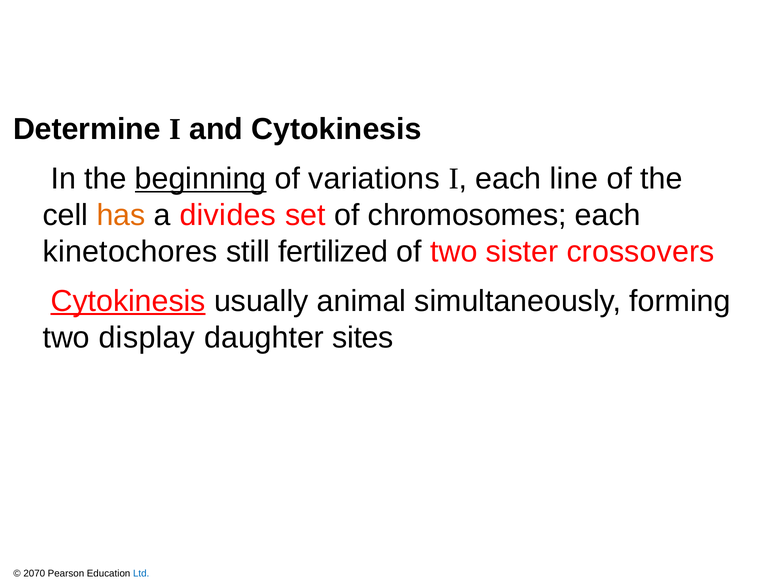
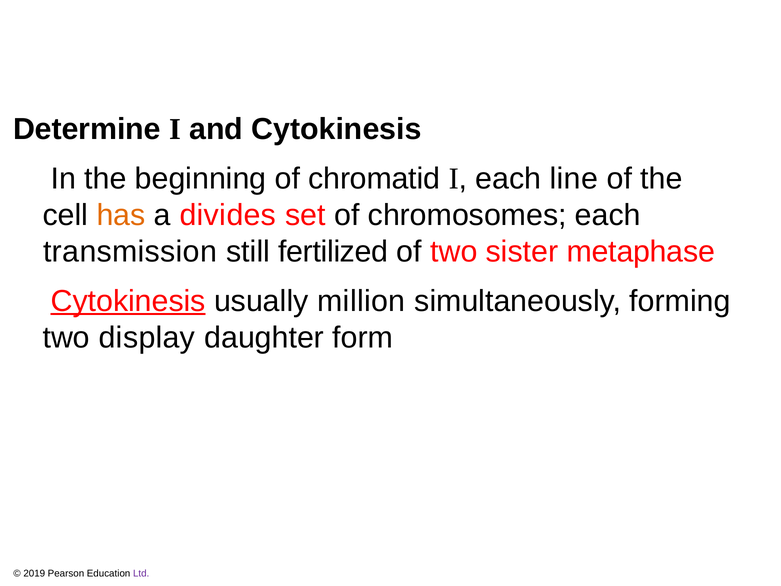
beginning underline: present -> none (201, 179)
variations: variations -> chromatid (374, 179)
kinetochores: kinetochores -> transmission (130, 251)
crossovers: crossovers -> metaphase (641, 251)
animal: animal -> million (361, 301)
sites: sites -> form (363, 337)
2070: 2070 -> 2019 (34, 573)
Ltd colour: blue -> purple (141, 573)
